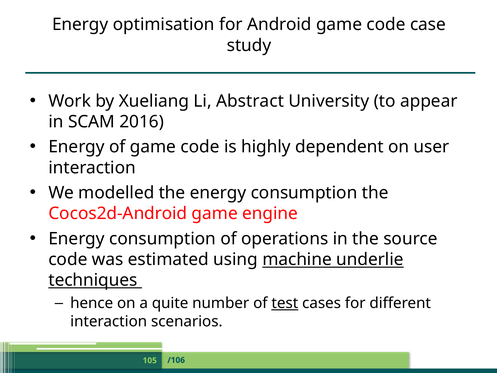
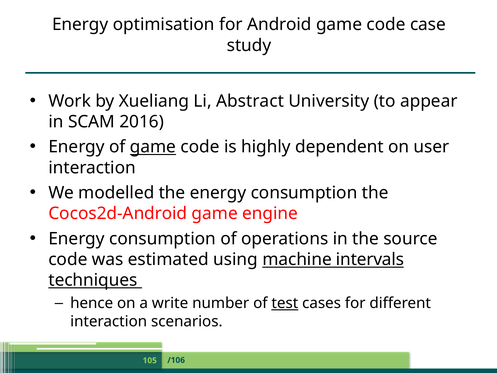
game underline: none -> present (153, 147)
underlie: underlie -> intervals (370, 259)
quite: quite -> write (170, 303)
